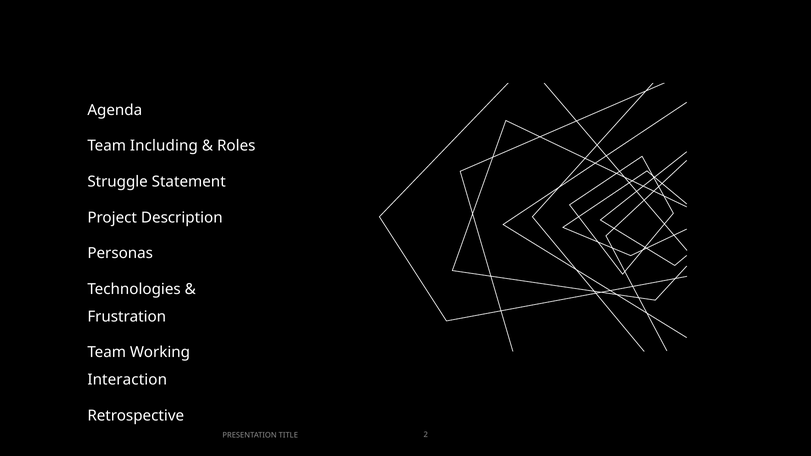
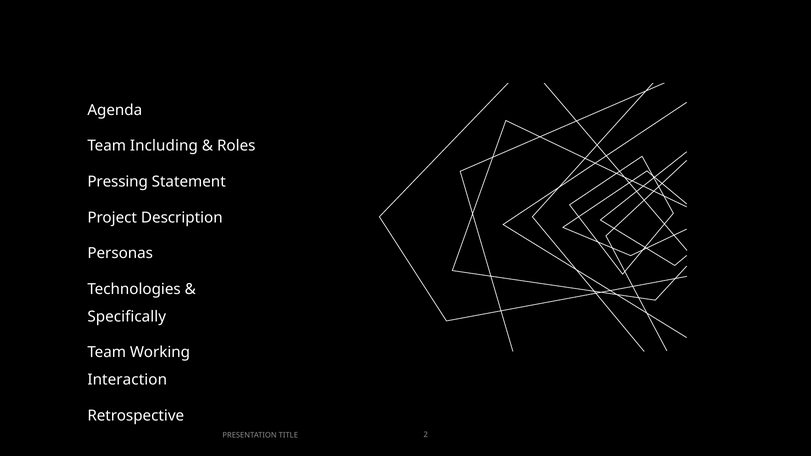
Struggle: Struggle -> Pressing (118, 182)
Frustration: Frustration -> Specifically (127, 317)
